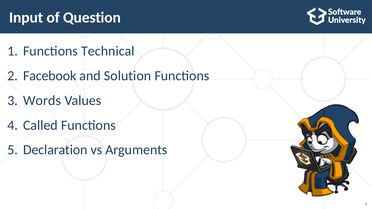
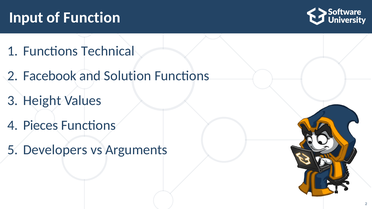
Question: Question -> Function (92, 18)
Words: Words -> Height (42, 101)
Called: Called -> Pieces (41, 125)
Declaration: Declaration -> Developers (55, 150)
